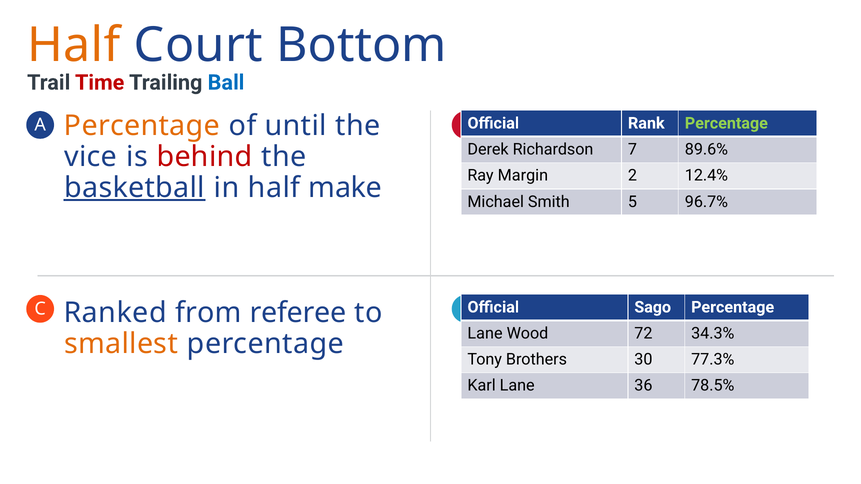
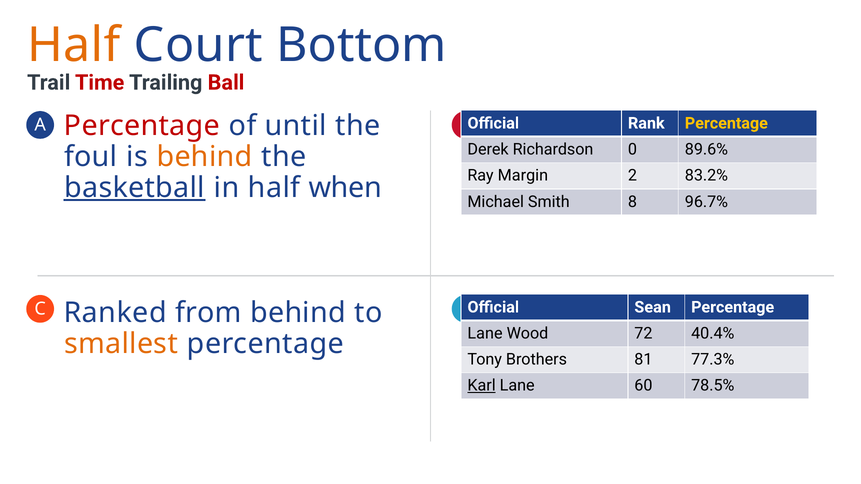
Ball colour: blue -> red (226, 83)
Percentage colour: light green -> yellow (726, 123)
Percentage colour: orange -> red (142, 126)
7: 7 -> 0 (633, 149)
vice: vice -> foul (91, 157)
behind colour: red -> orange (204, 157)
12.4%: 12.4% -> 83.2% (706, 176)
make: make -> when (345, 188)
5: 5 -> 8 (633, 202)
Sago: Sago -> Sean (653, 307)
from referee: referee -> behind (298, 313)
34.3%: 34.3% -> 40.4% (713, 334)
30: 30 -> 81 (643, 360)
Karl underline: none -> present (482, 386)
36: 36 -> 60 (643, 386)
